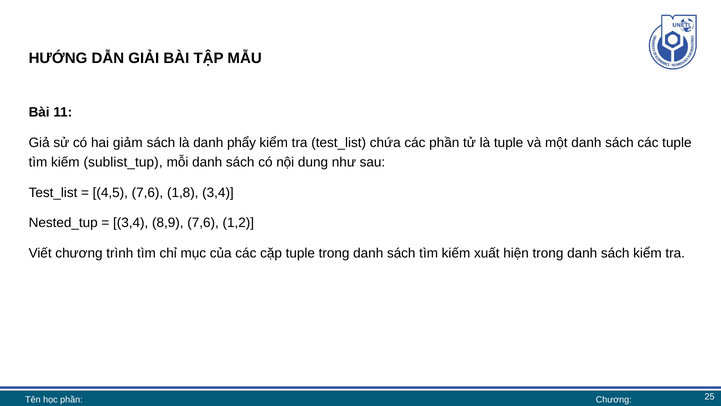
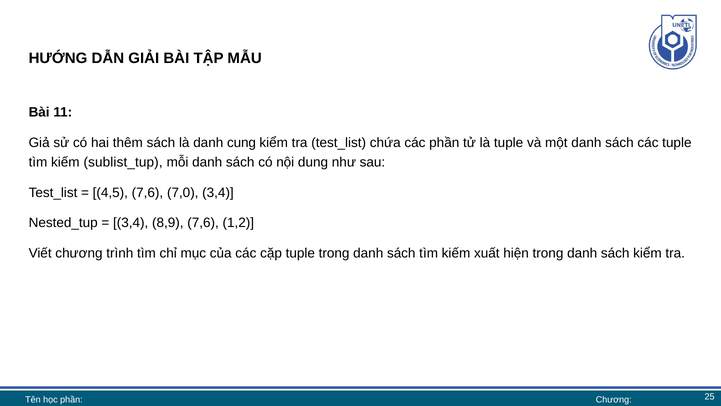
giảm: giảm -> thêm (128, 143)
phẩy: phẩy -> cung (241, 143)
1,8: 1,8 -> 7,0 (183, 192)
